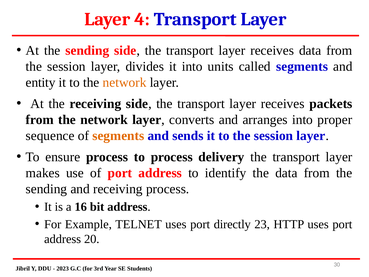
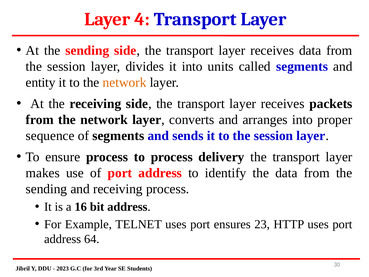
segments colour: orange -> black (118, 136)
directly: directly -> ensures (232, 224)
20: 20 -> 64 (92, 239)
